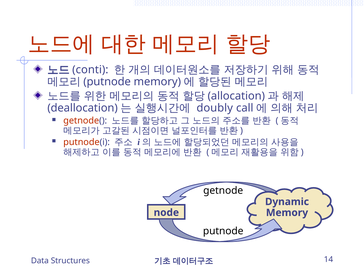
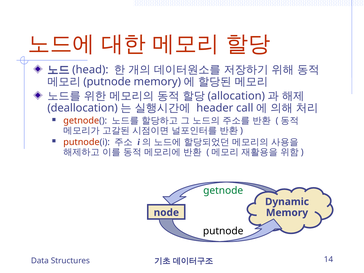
conti: conti -> head (90, 70)
doubly: doubly -> header (215, 108)
getnode colour: black -> green (223, 191)
